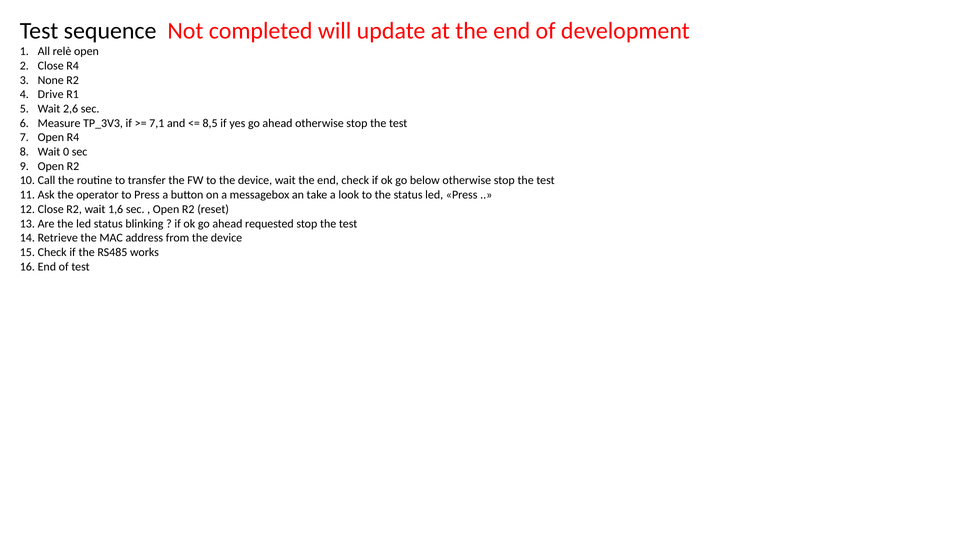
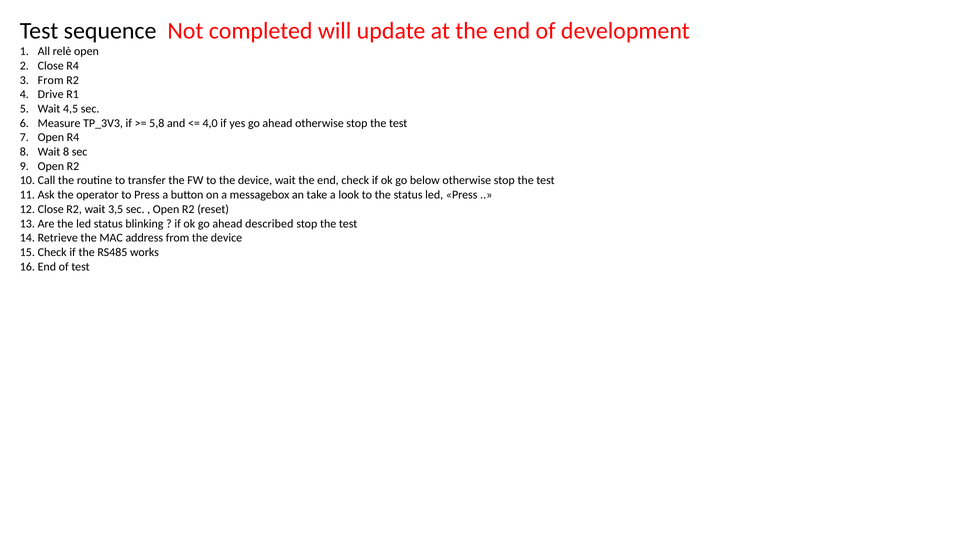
None: None -> From (51, 80)
2,6: 2,6 -> 4,5 (71, 109)
7,1: 7,1 -> 5,8 (157, 123)
8,5: 8,5 -> 4,0 (210, 123)
Wait 0: 0 -> 8 (66, 152)
1,6: 1,6 -> 3,5 (116, 209)
requested: requested -> described (269, 224)
